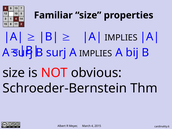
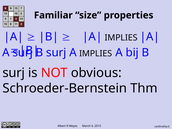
size: size -> surj (14, 73)
